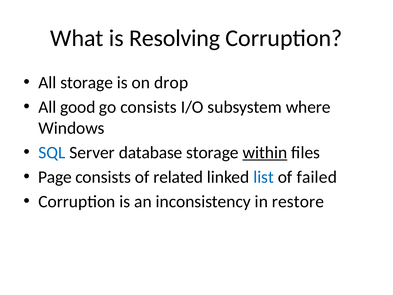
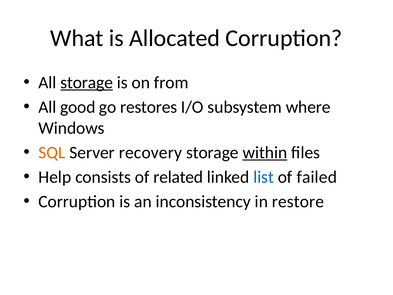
Resolving: Resolving -> Allocated (175, 38)
storage underline: none -> present (87, 82)
drop: drop -> from (171, 82)
go consists: consists -> restores (149, 107)
SQL colour: blue -> orange (52, 152)
database: database -> recovery (150, 152)
Page: Page -> Help (55, 177)
